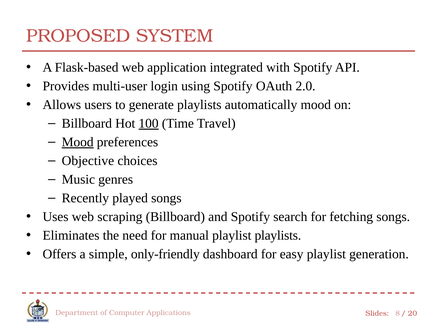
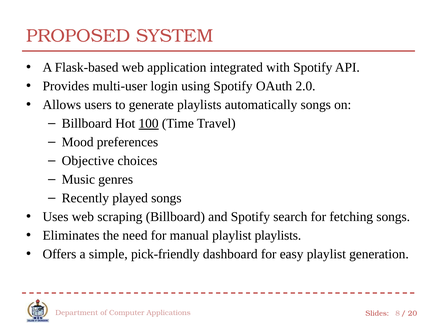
automatically mood: mood -> songs (316, 105)
Mood underline: present -> none (78, 142)
only-friendly: only-friendly -> pick-friendly (165, 254)
